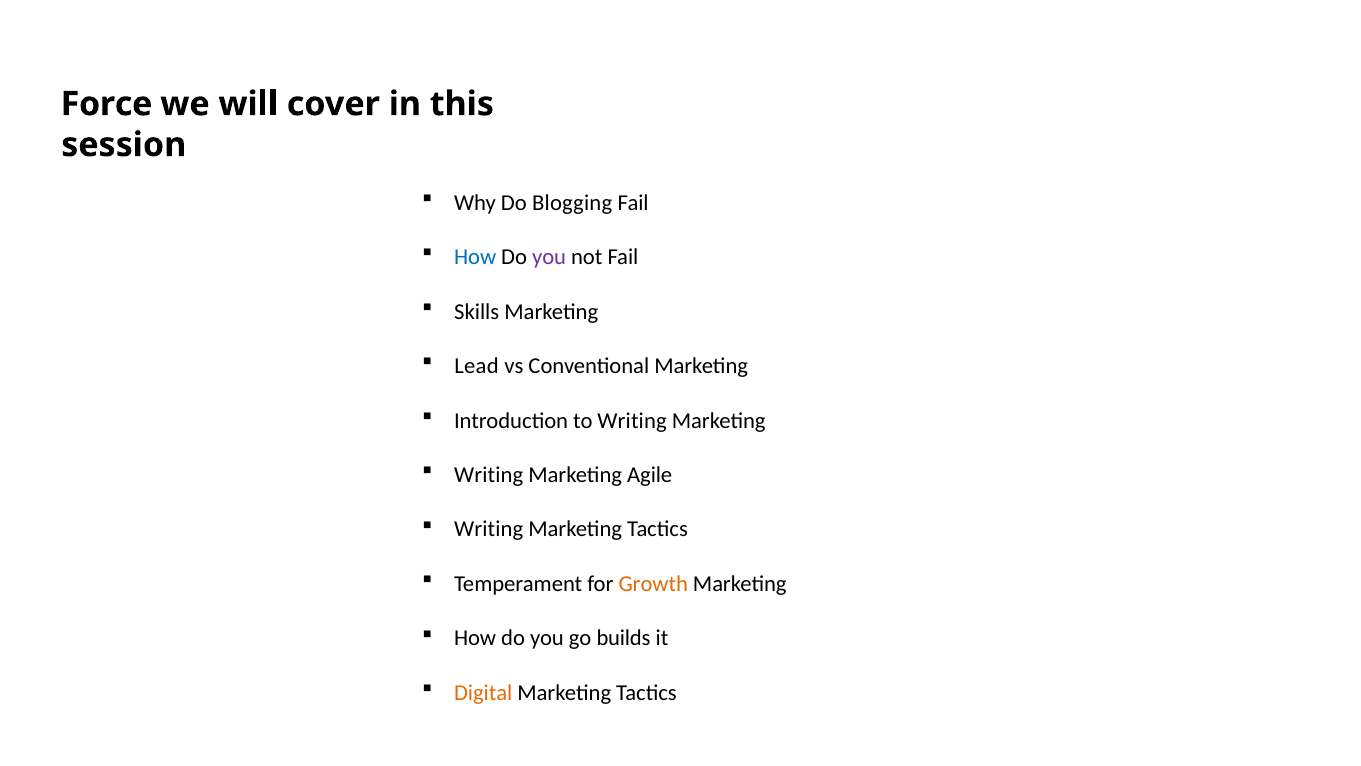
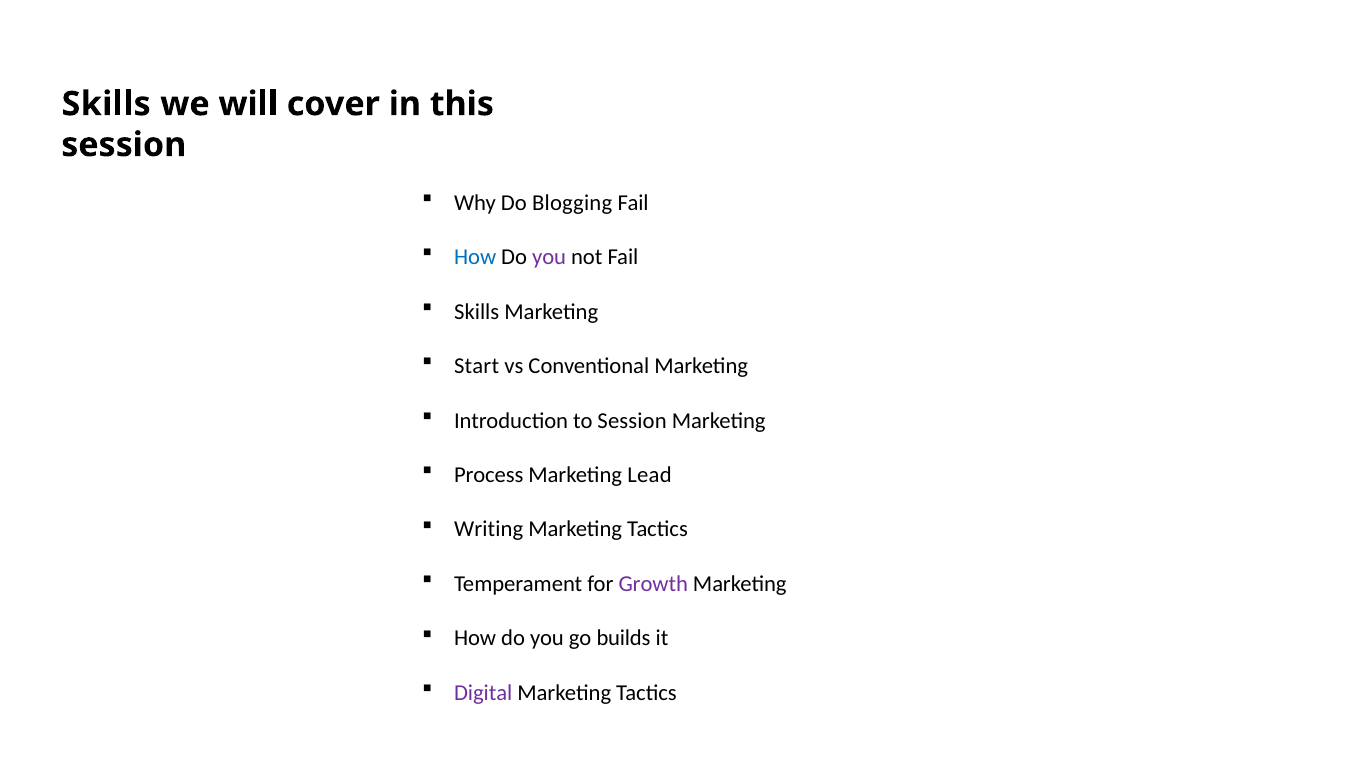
Force: Force -> Skills (106, 104)
Lead: Lead -> Start (477, 366)
to Writing: Writing -> Session (632, 420)
Writing: Writing -> Process (489, 475)
Agile: Agile -> Lead (650, 475)
Growth colour: orange -> purple (653, 584)
Digital colour: orange -> purple (483, 692)
